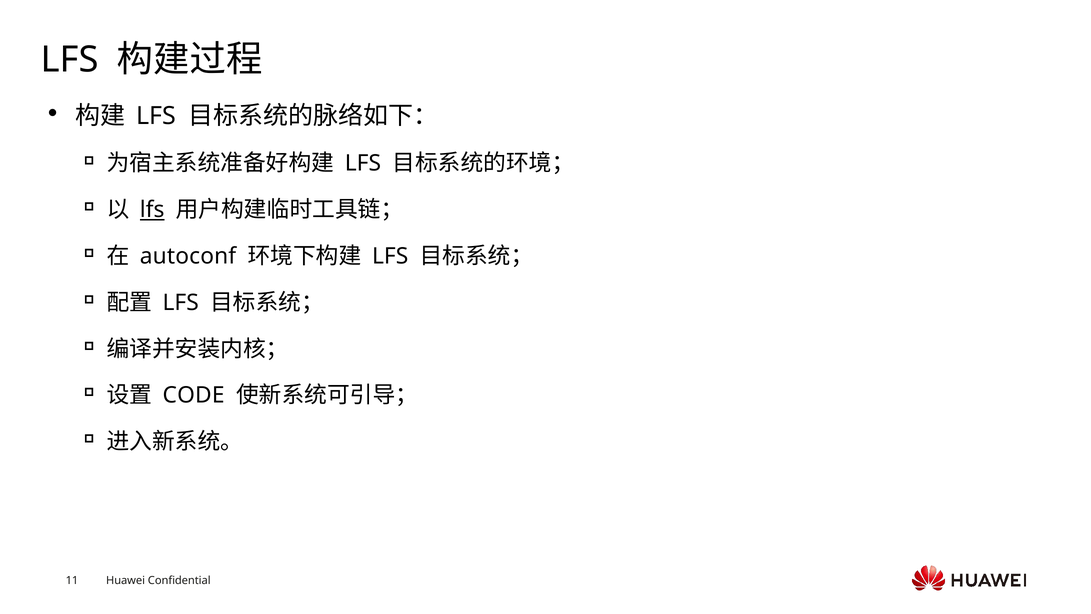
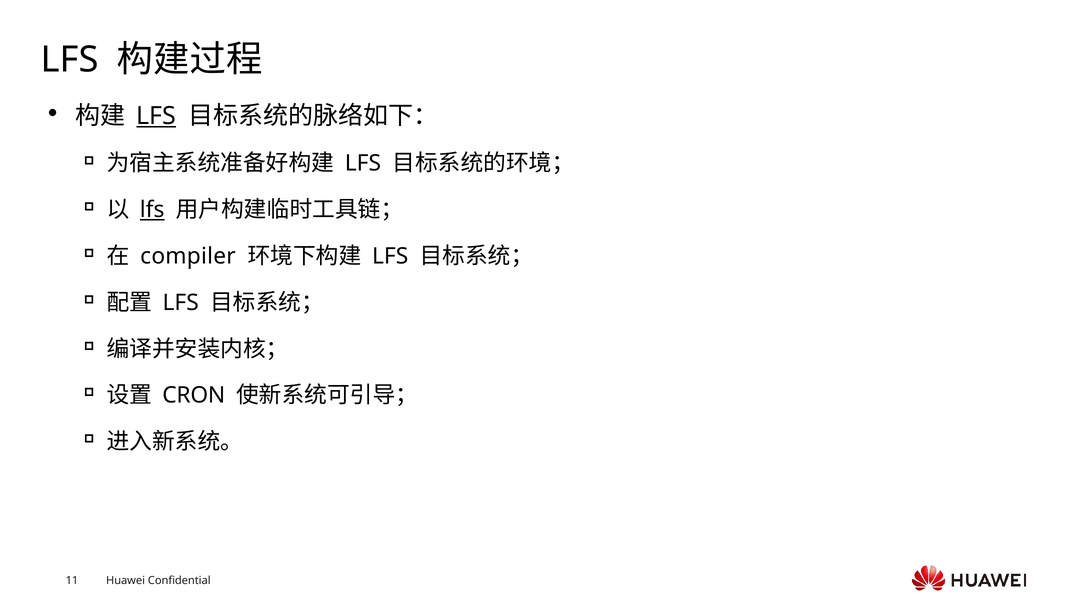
LFS underline: none -> present (156, 116)
autoconf: autoconf -> compiler (188, 256)
CODE: CODE -> CRON (194, 395)
